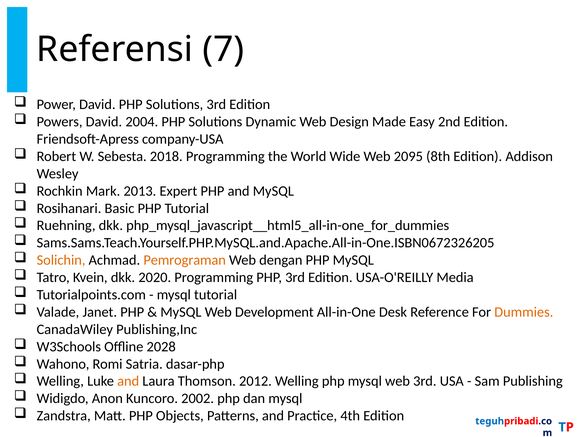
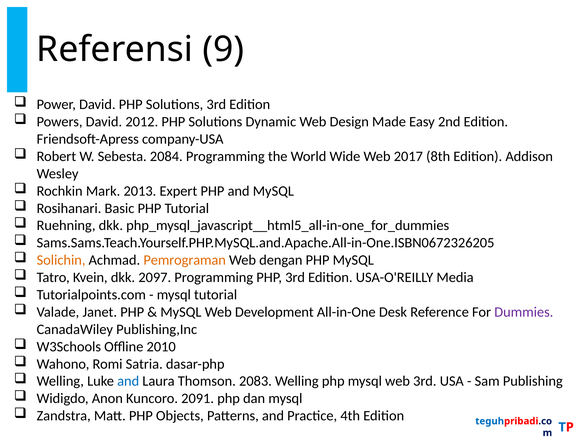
7: 7 -> 9 (223, 49)
2004: 2004 -> 2012 (142, 122)
2018: 2018 -> 2084 (166, 156)
2095: 2095 -> 2017 (408, 156)
2020: 2020 -> 2097 (155, 278)
Dummies colour: orange -> purple (524, 312)
2028: 2028 -> 2010 (161, 347)
and colour: orange -> blue (128, 381)
2012: 2012 -> 2083 (255, 381)
2002: 2002 -> 2091 (198, 399)
